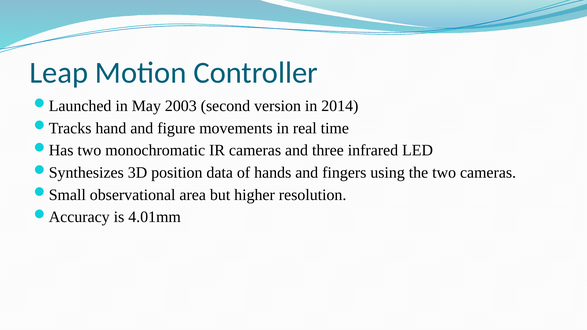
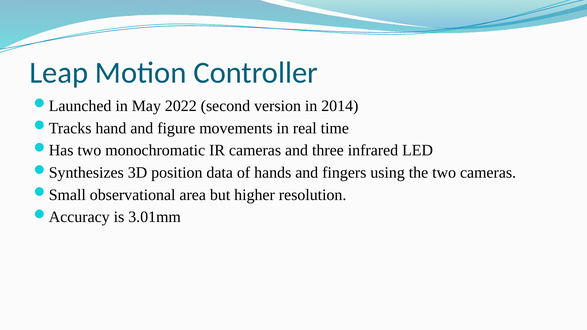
2003: 2003 -> 2022 (181, 106)
4.01mm: 4.01mm -> 3.01mm (155, 217)
